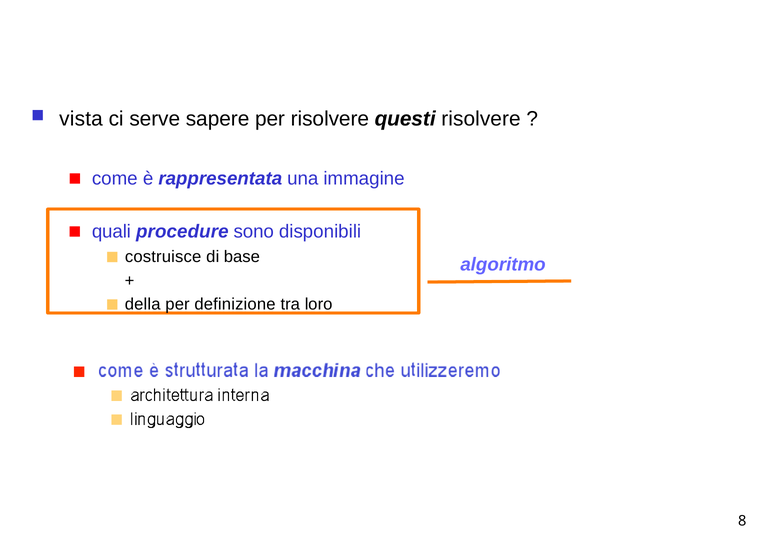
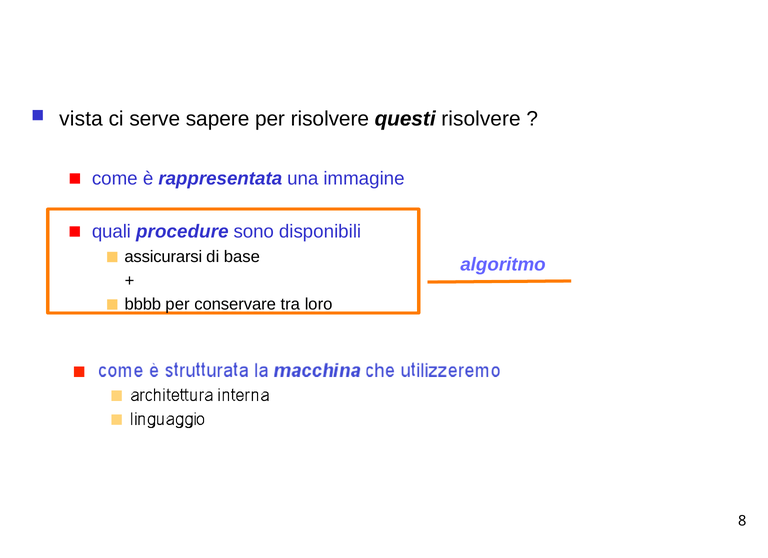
costruisce: costruisce -> assicurarsi (163, 257)
della: della -> bbbb (143, 304)
definizione: definizione -> conservare (235, 304)
